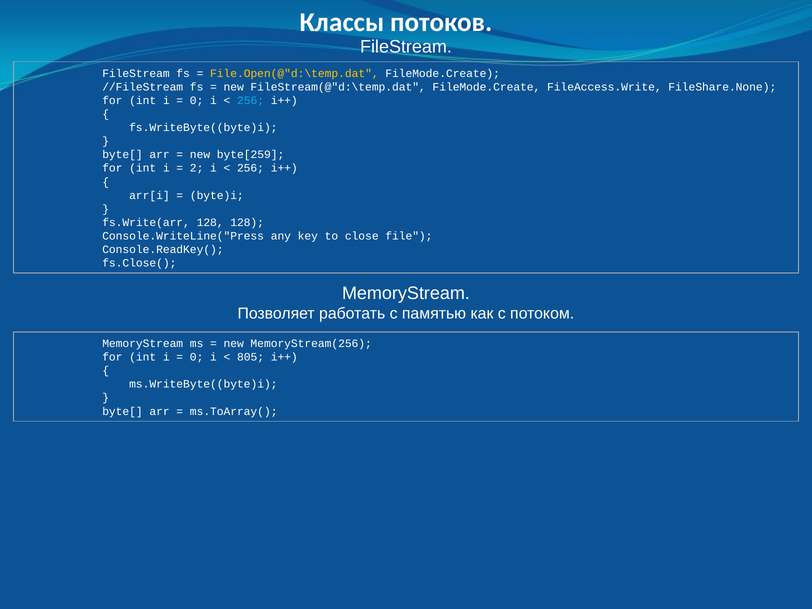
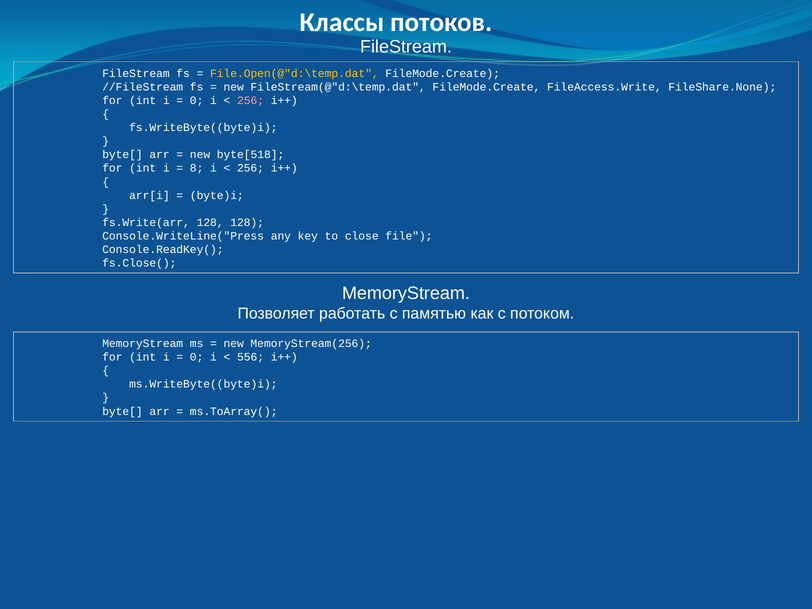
256 colour: light blue -> pink (251, 100)
byte[259: byte[259 -> byte[518 (251, 155)
2: 2 -> 8 (197, 168)
805: 805 -> 556 (251, 357)
